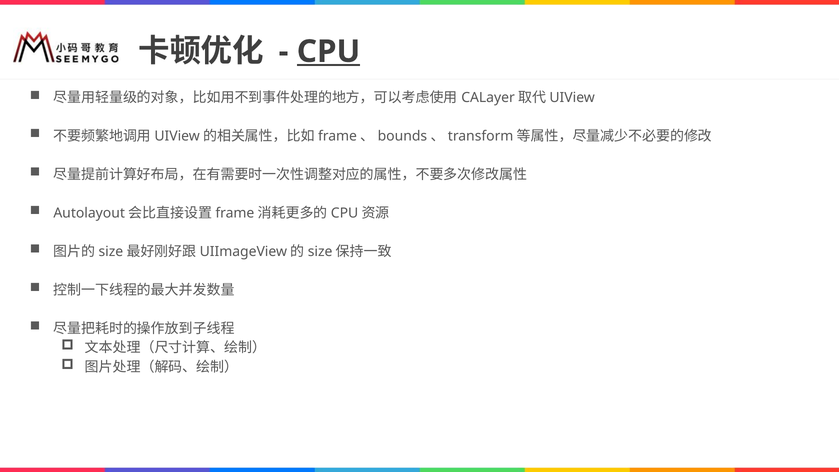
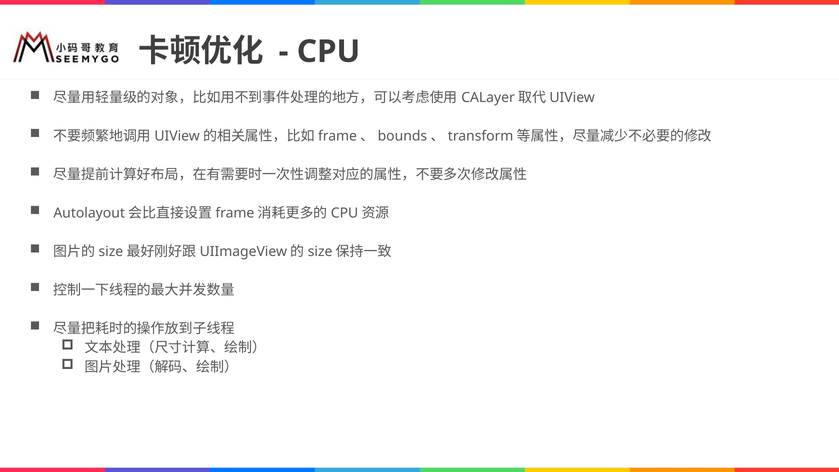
CPU underline: present -> none (329, 52)
